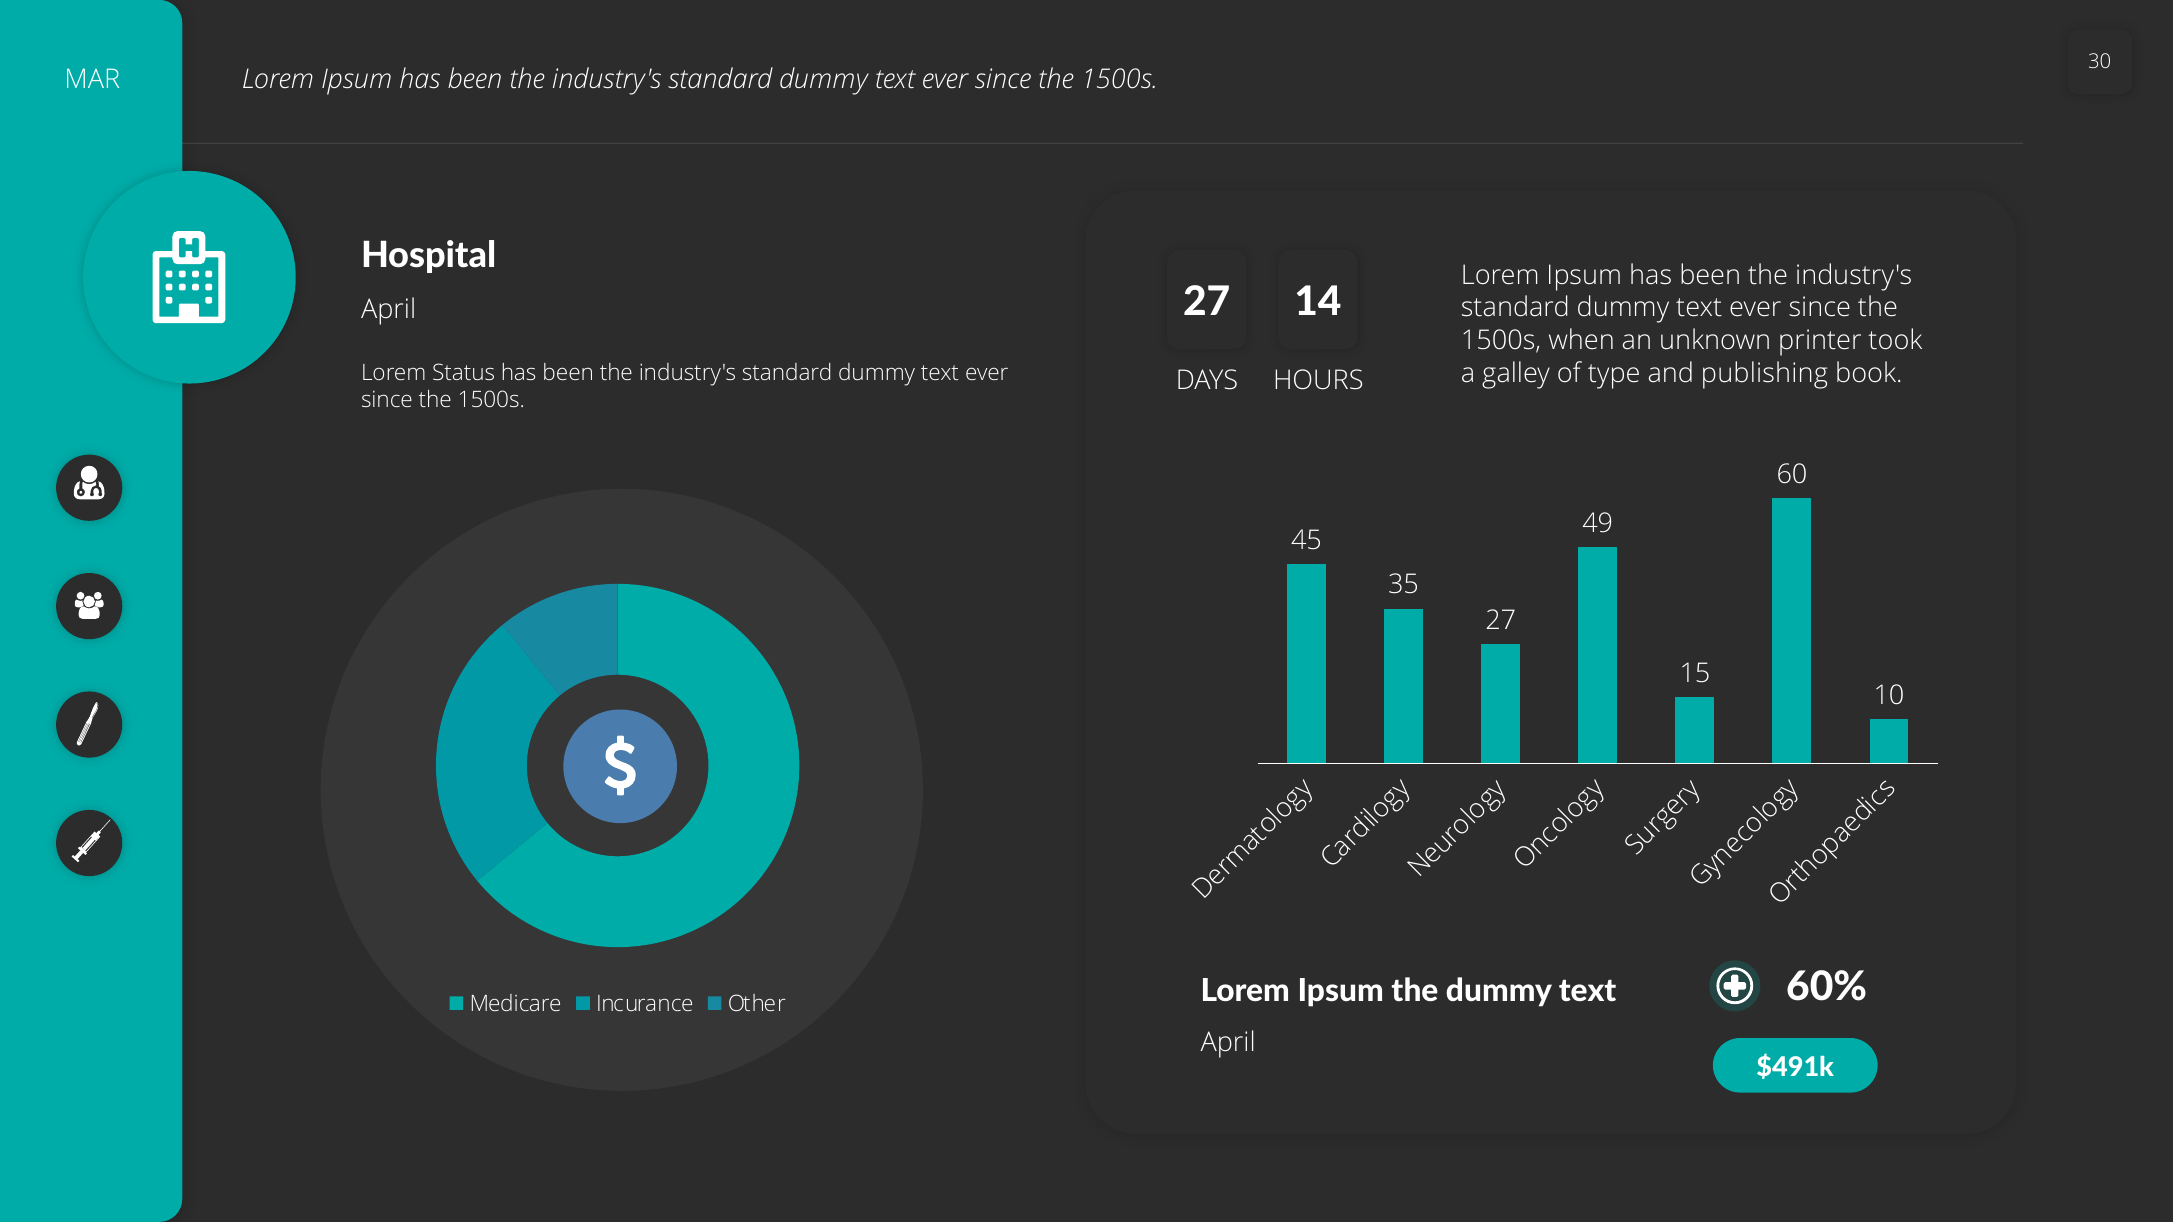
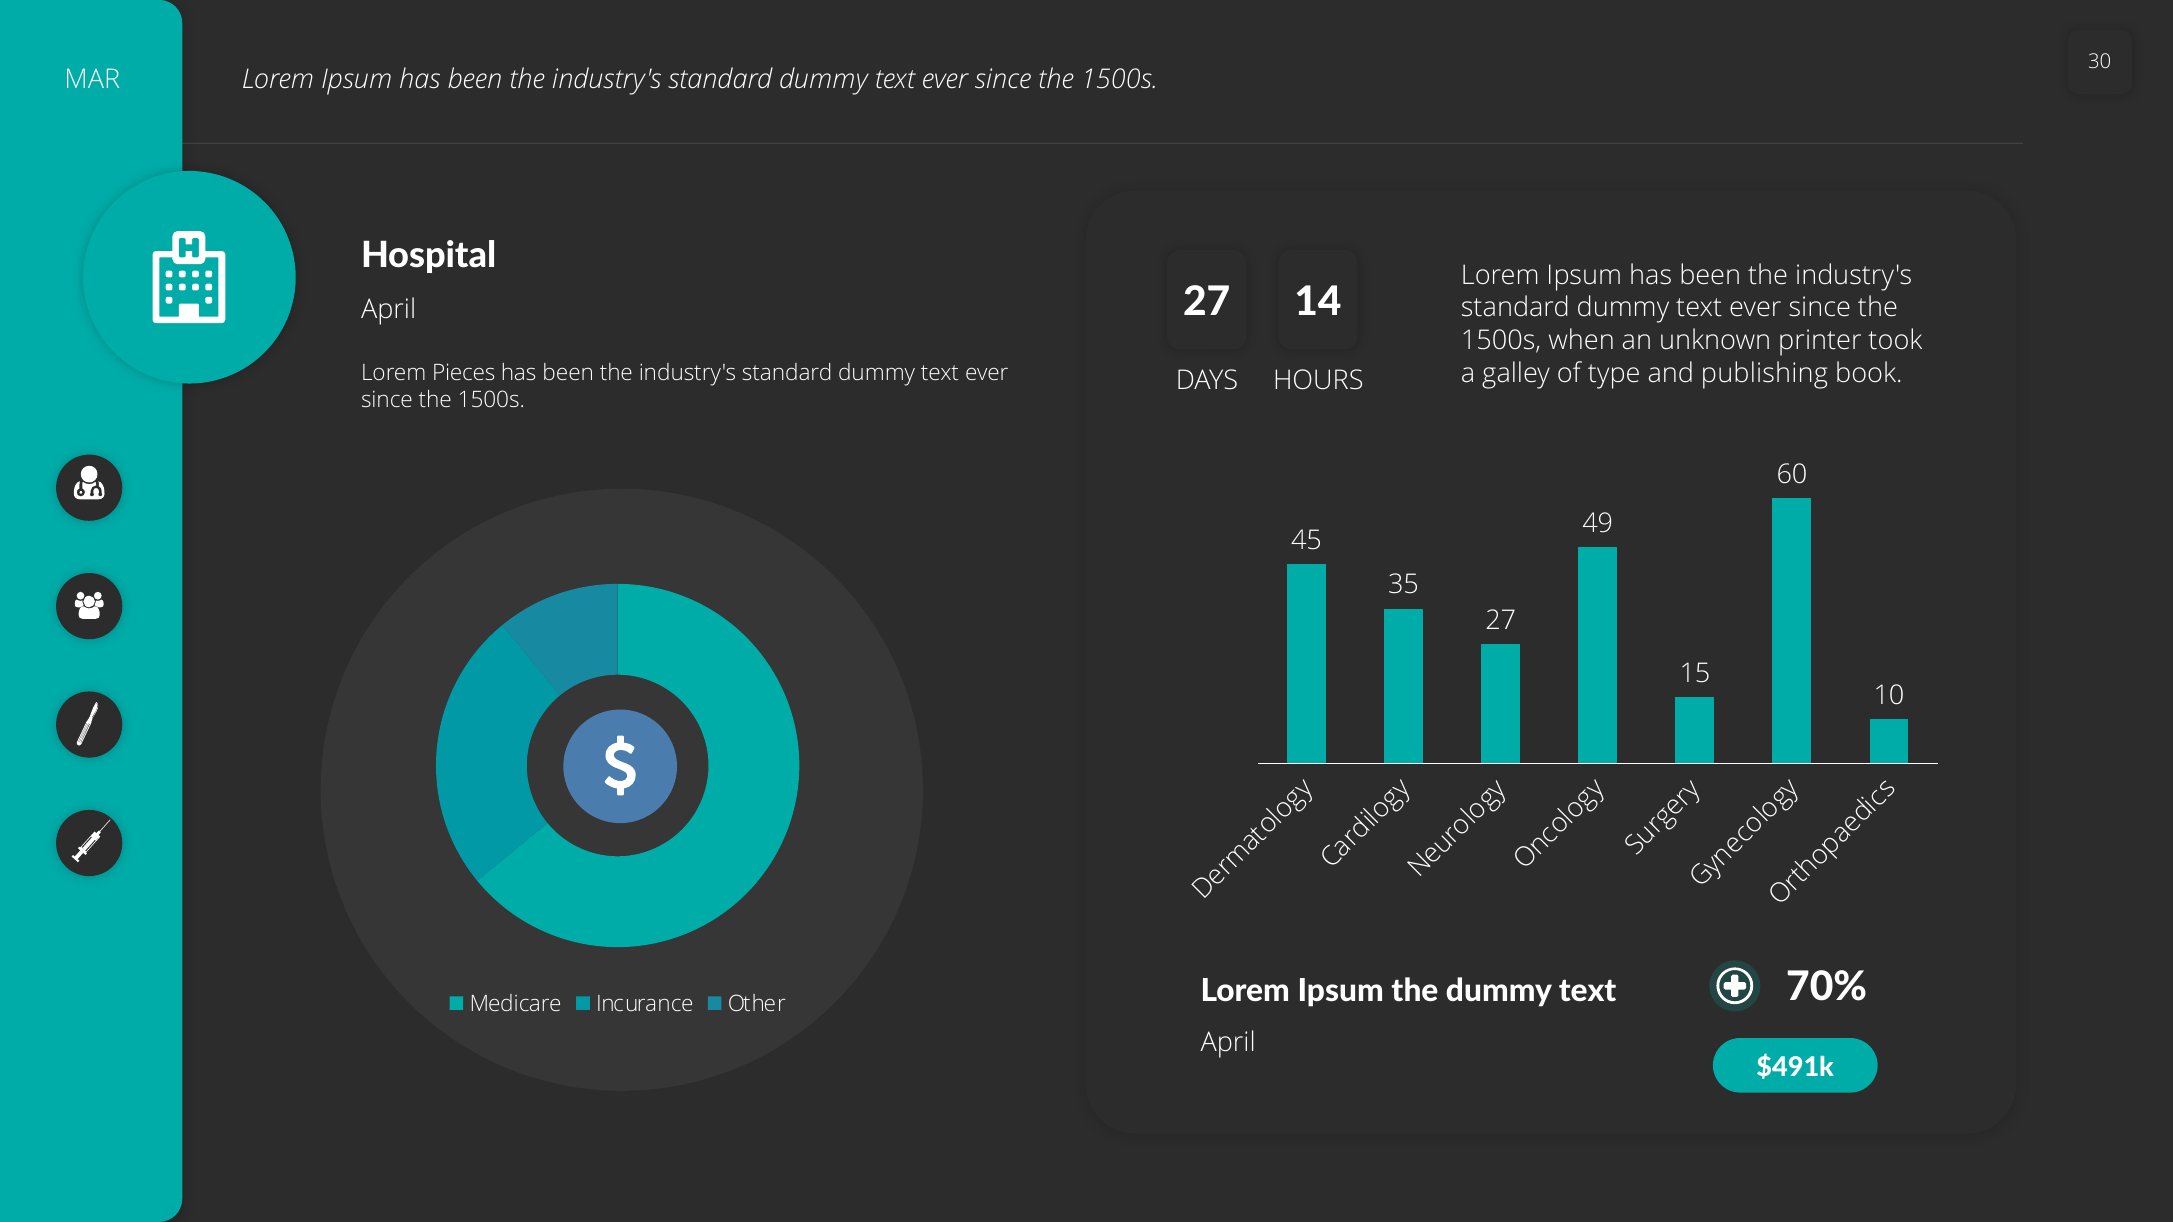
Status: Status -> Pieces (464, 373)
60%: 60% -> 70% (1827, 987)
